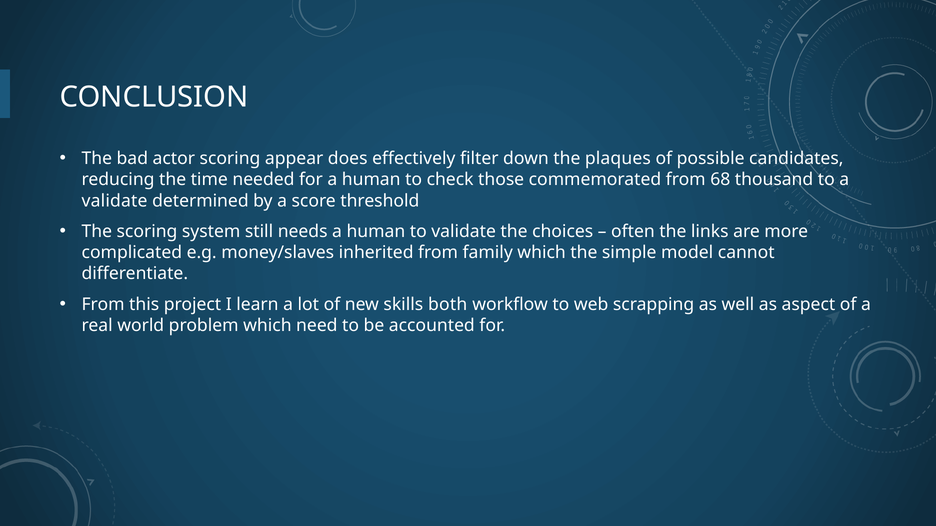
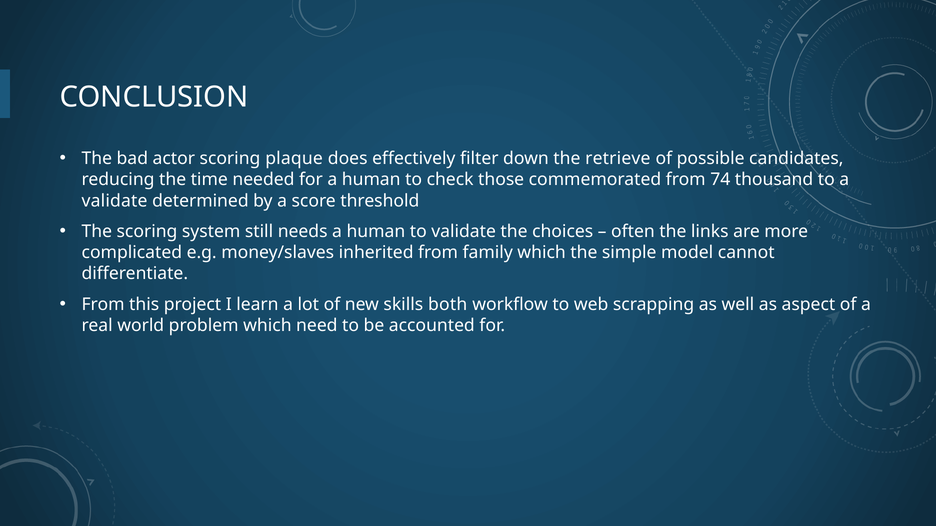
appear: appear -> plaque (294, 159)
plaques: plaques -> retrieve (618, 159)
68: 68 -> 74 (720, 180)
